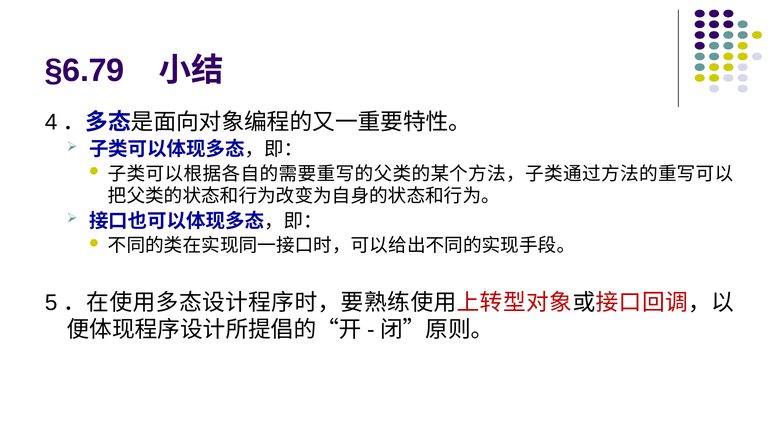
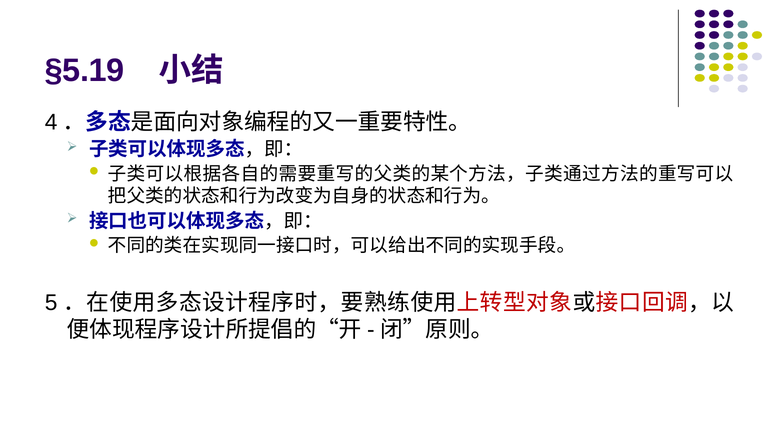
§6.79: §6.79 -> §5.19 (85, 70)
